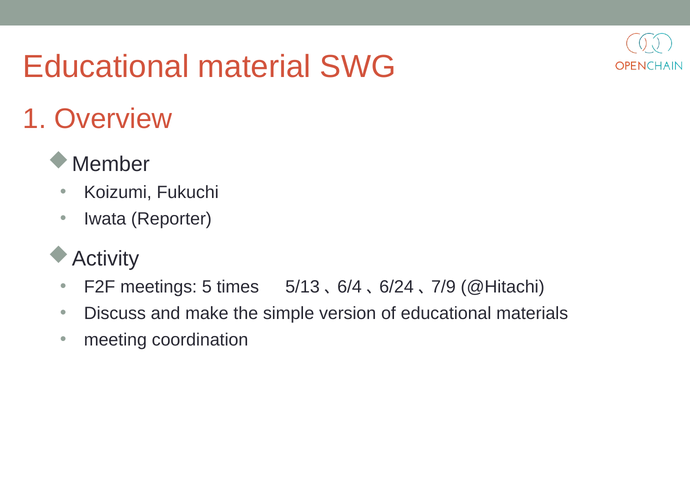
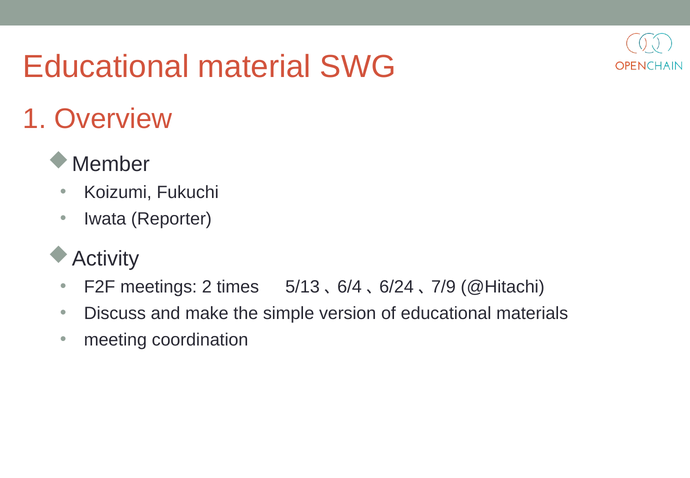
5: 5 -> 2 (207, 287)
